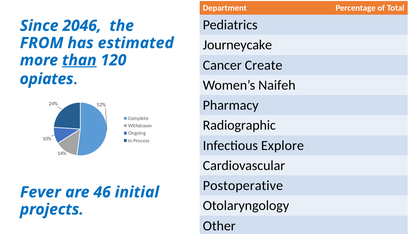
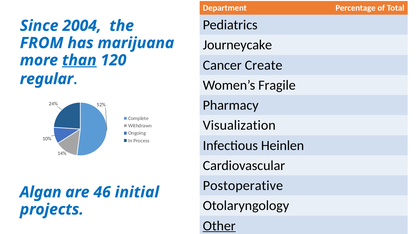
2046: 2046 -> 2004 (82, 26)
estimated: estimated -> marijuana (136, 43)
opiates: opiates -> regular (47, 79)
Naifeh: Naifeh -> Fragile (277, 85)
Radiographic: Radiographic -> Visualization (239, 125)
Explore: Explore -> Heinlen (283, 145)
Fever: Fever -> Algan (41, 192)
Other underline: none -> present (219, 226)
